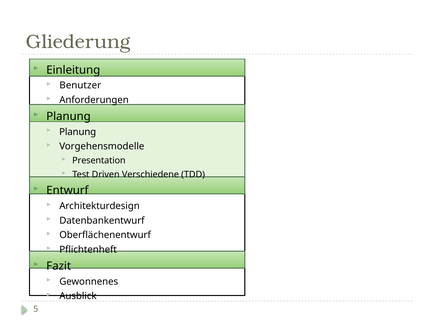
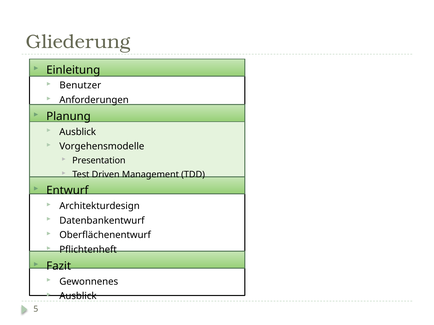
Planung: Planung -> Ausblick (78, 132)
Verschiedene: Verschiedene -> Management (150, 175)
